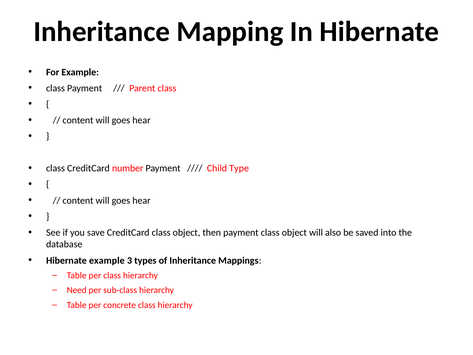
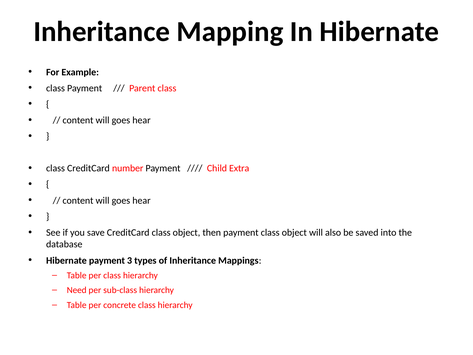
Type: Type -> Extra (239, 168)
Hibernate example: example -> payment (107, 260)
